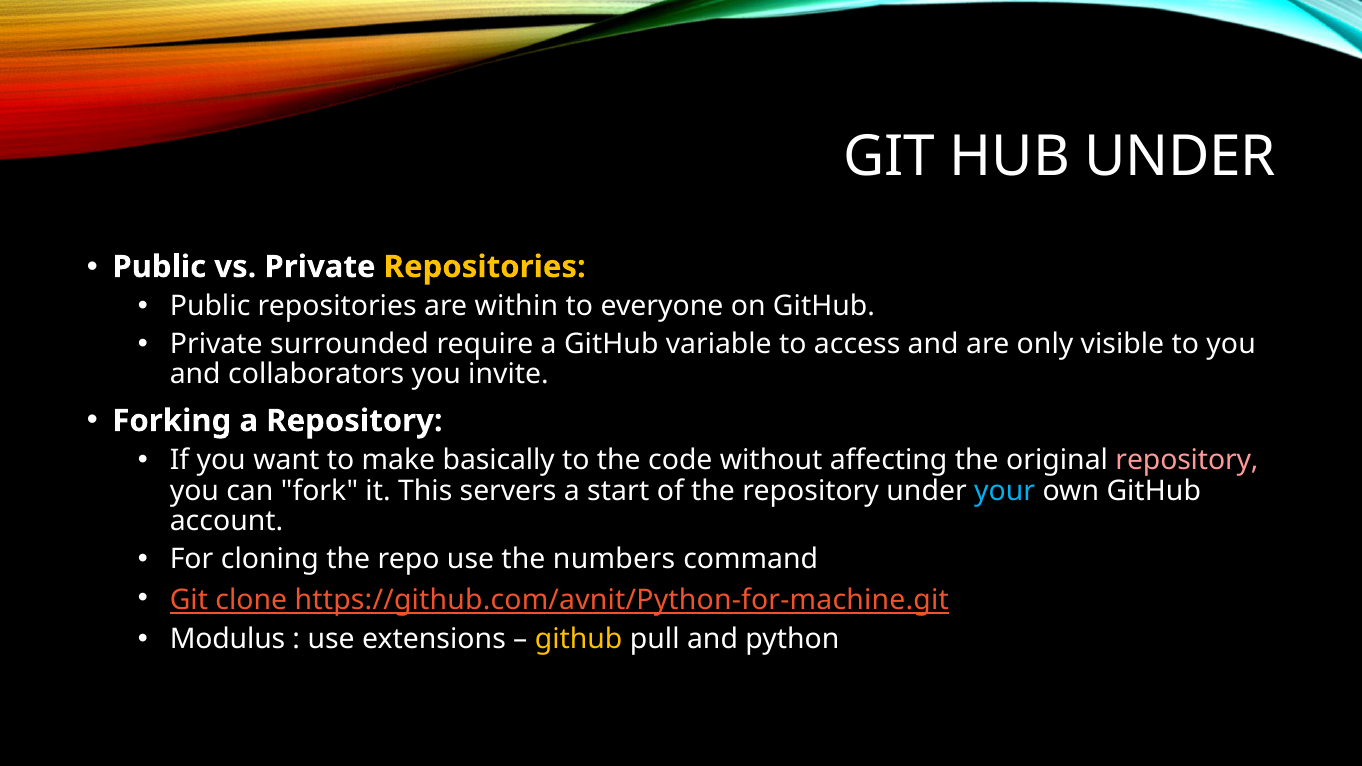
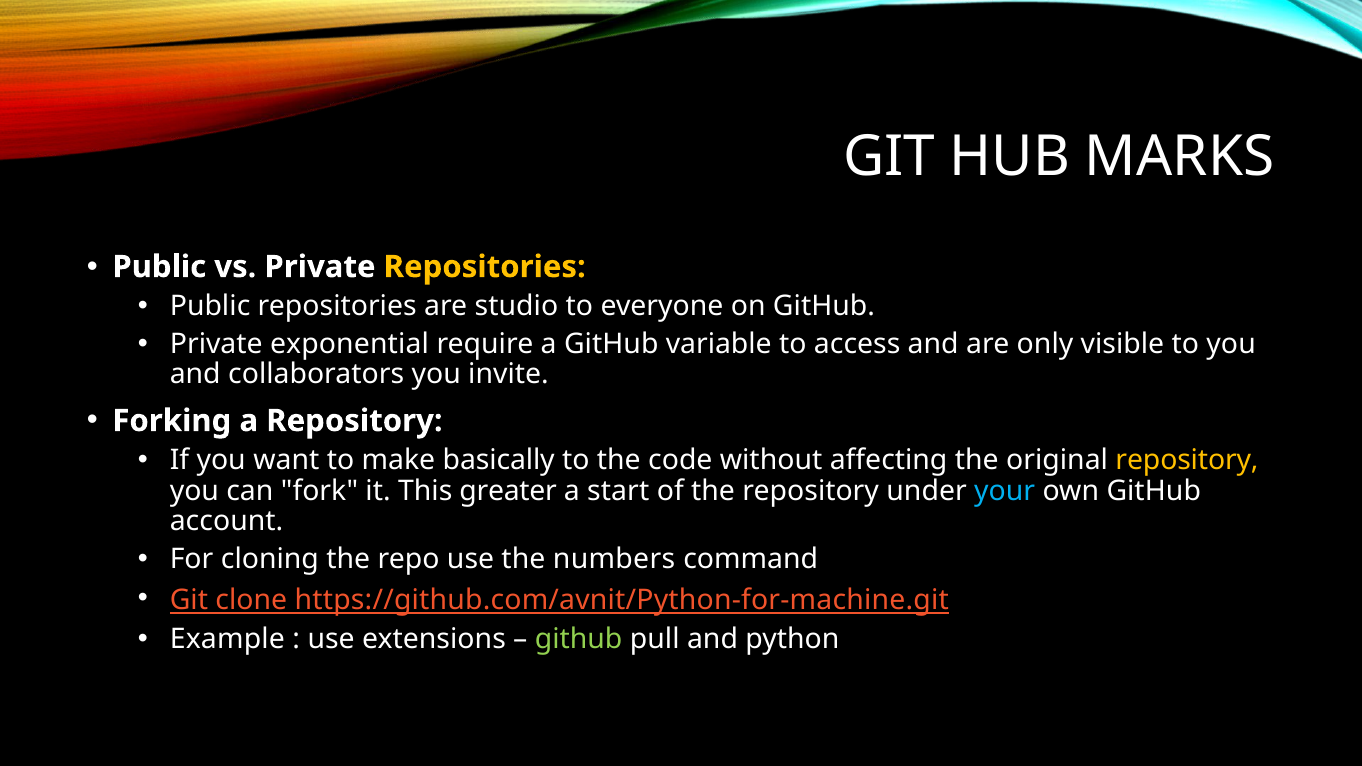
HUB UNDER: UNDER -> MARKS (1180, 157)
within: within -> studio (516, 306)
surrounded: surrounded -> exponential (349, 344)
repository colour: pink -> yellow (1187, 460)
servers: servers -> greater (508, 491)
Modulus: Modulus -> Example (227, 639)
github colour: yellow -> light green (579, 639)
